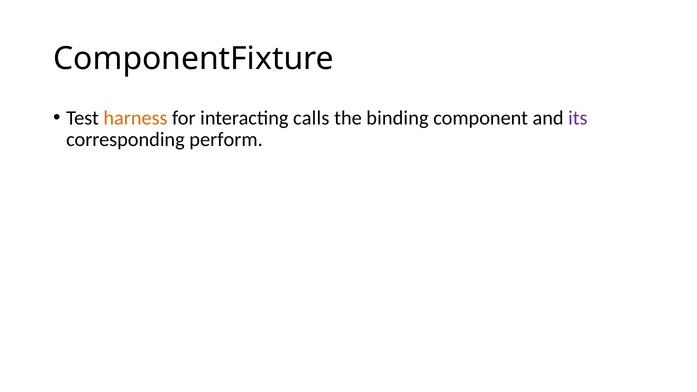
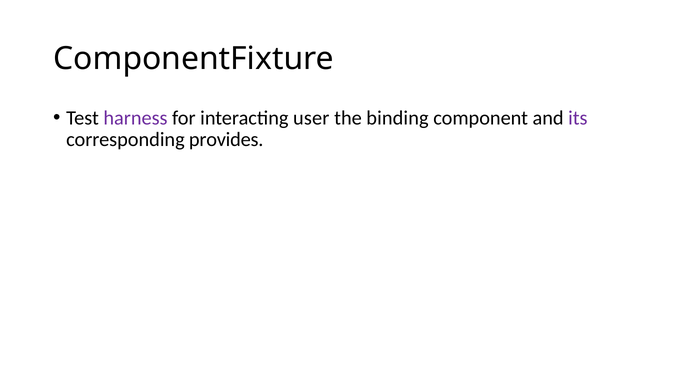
harness colour: orange -> purple (135, 118)
calls: calls -> user (311, 118)
perform: perform -> provides (226, 140)
